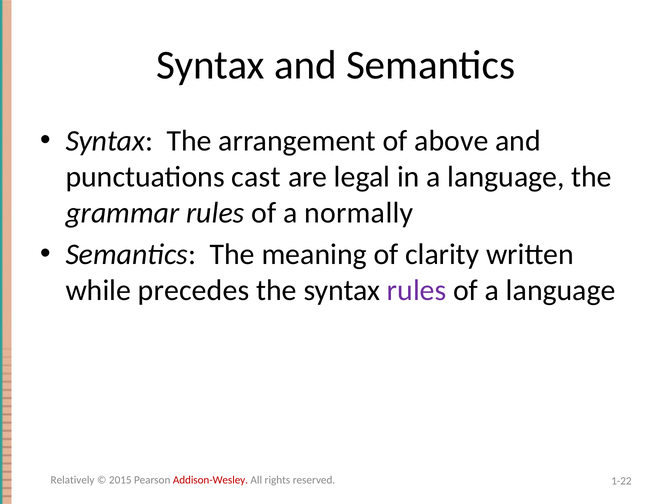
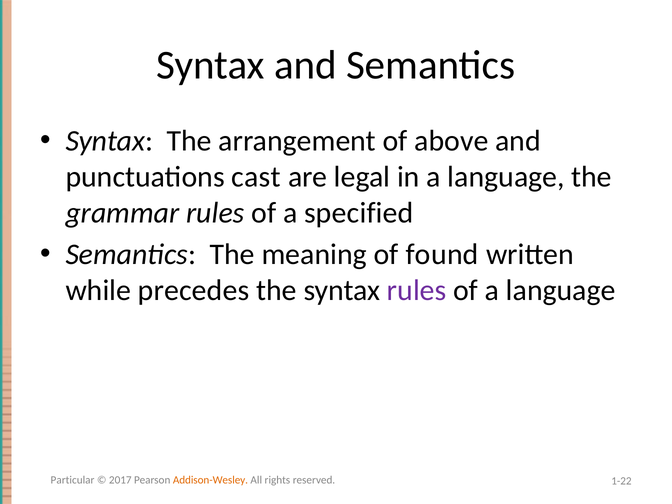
normally: normally -> specified (359, 213)
clarity: clarity -> found (442, 254)
Relatively: Relatively -> Particular (73, 480)
2015: 2015 -> 2017 (120, 480)
Addison-Wesley colour: red -> orange (210, 480)
